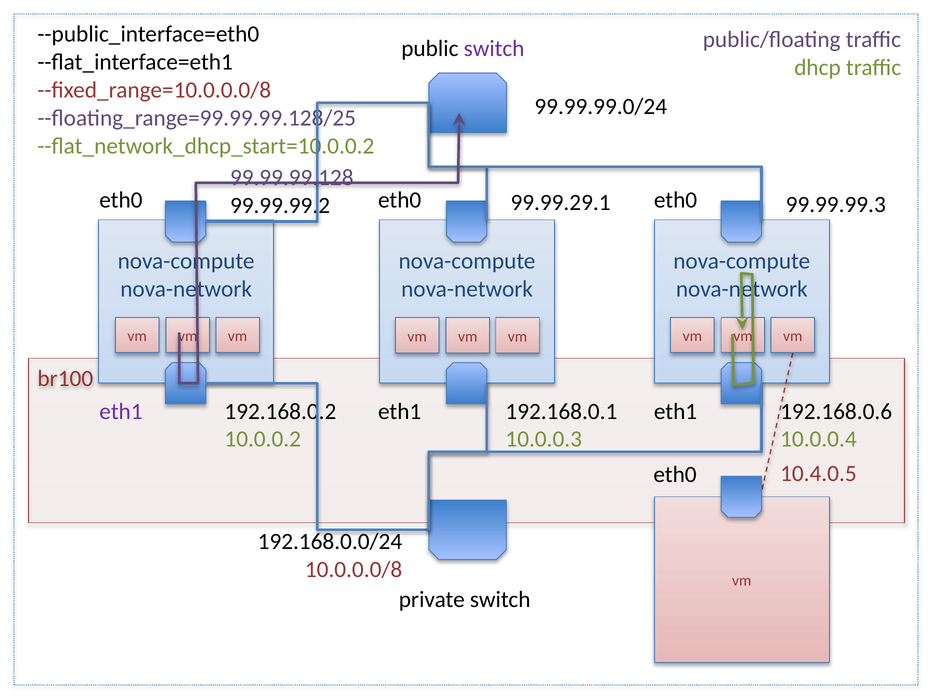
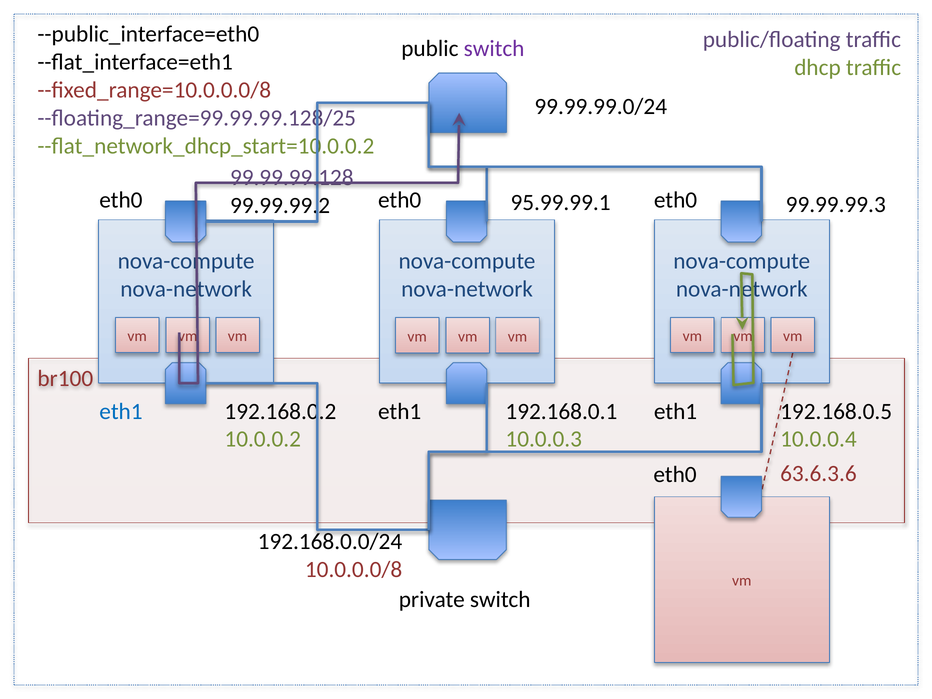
99.99.29.1: 99.99.29.1 -> 95.99.99.1 (561, 202)
192.168.0.6: 192.168.0.6 -> 192.168.0.5 (836, 411)
eth1 colour: purple -> blue (121, 412)
10.4.0.5: 10.4.0.5 -> 63.6.3.6 (818, 474)
